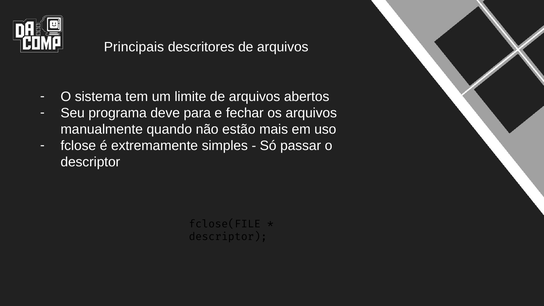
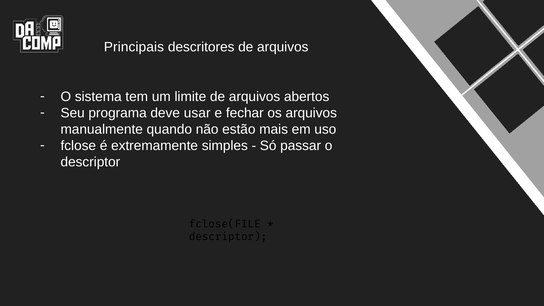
para: para -> usar (197, 113)
